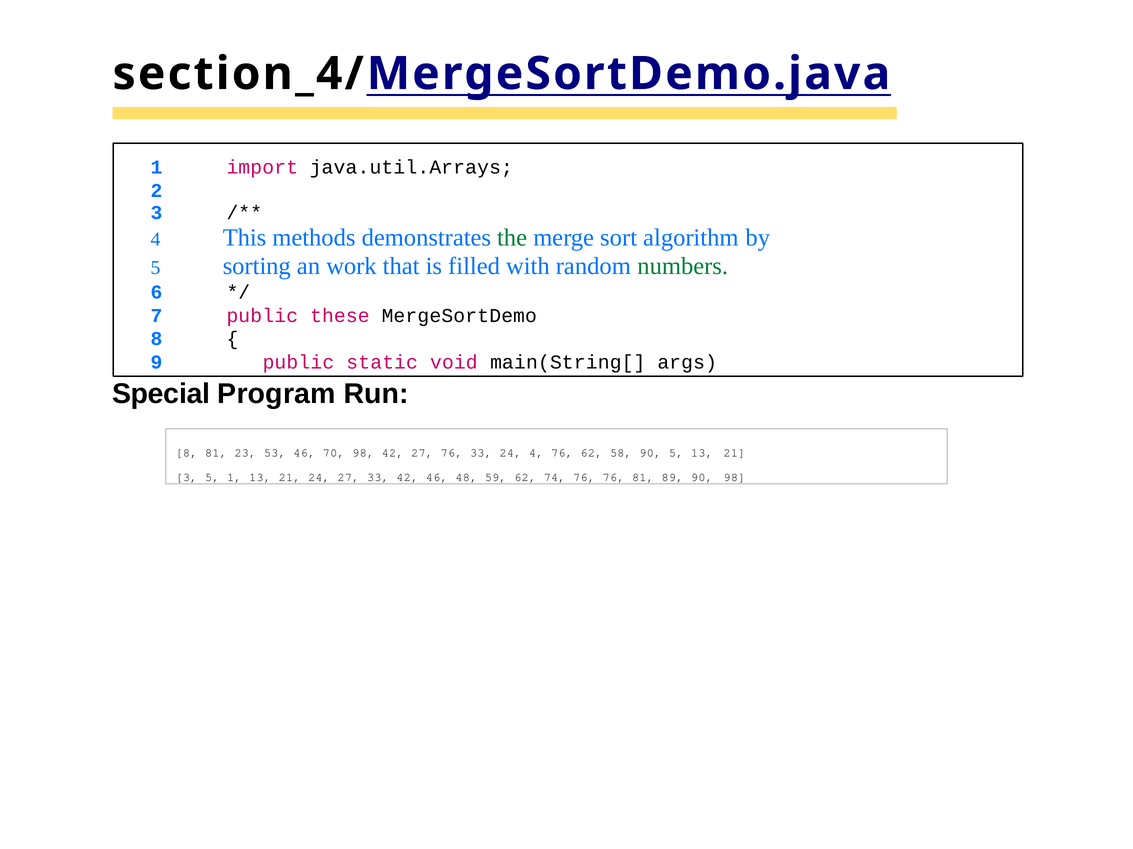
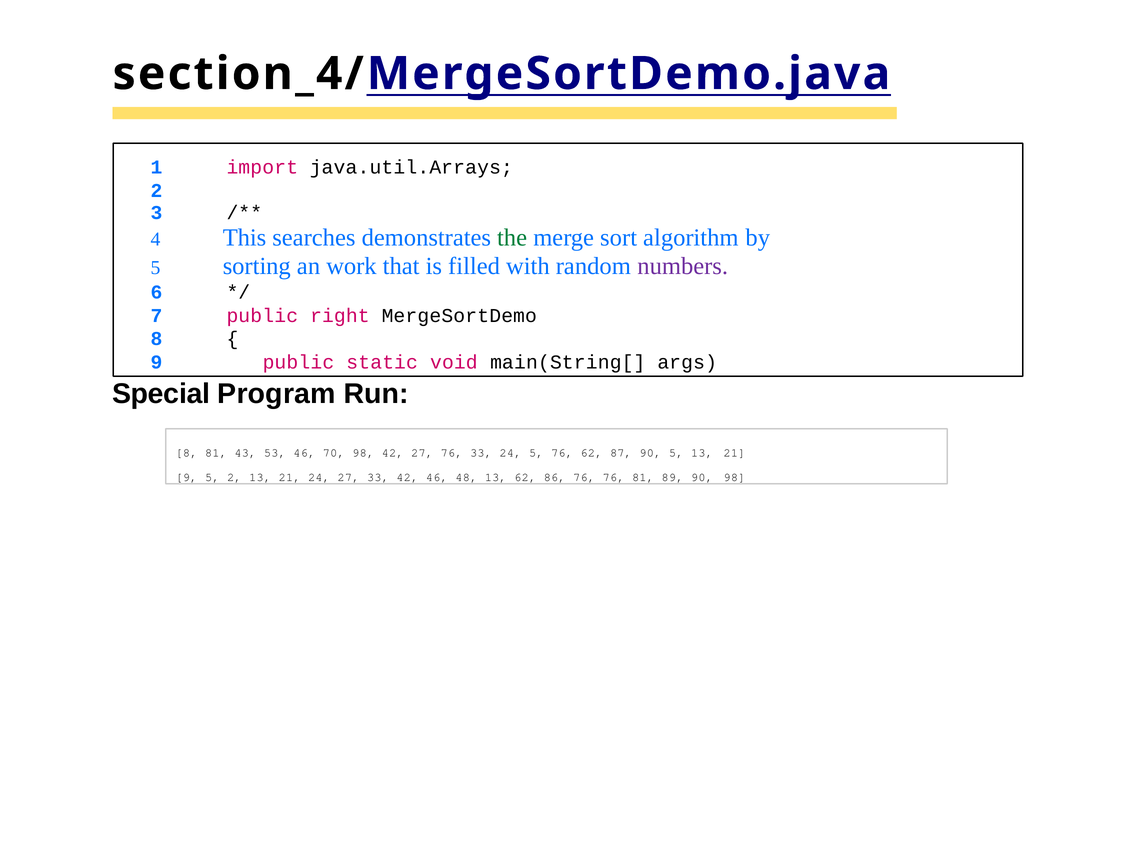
methods: methods -> searches (314, 238)
numbers colour: green -> purple (683, 267)
these: these -> right (340, 316)
23: 23 -> 43 (245, 453)
24 4: 4 -> 5 (536, 453)
58: 58 -> 87 (621, 453)
3: 3 -> 9 (186, 478)
5 1: 1 -> 2 (234, 478)
48 59: 59 -> 13 (496, 478)
74: 74 -> 86 (555, 478)
